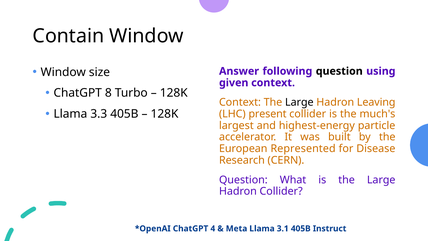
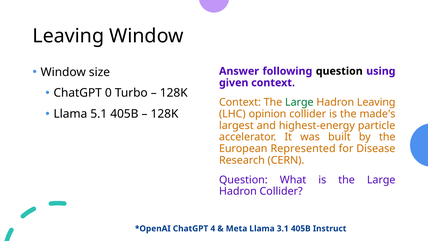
Contain: Contain -> Leaving (68, 36)
8: 8 -> 0 (108, 93)
Large colour: black -> green (299, 102)
3.3: 3.3 -> 5.1 (99, 114)
present: present -> opinion (268, 114)
much's: much's -> made's (377, 114)
